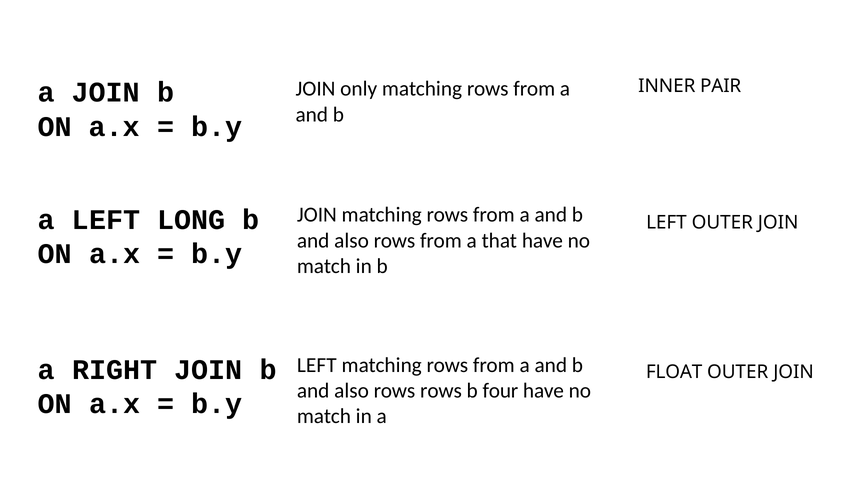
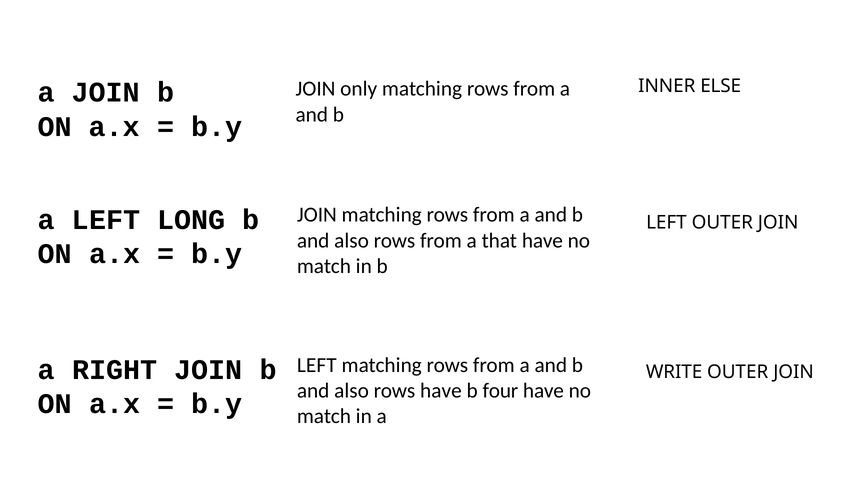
PAIR: PAIR -> ELSE (721, 86)
FLOAT: FLOAT -> WRITE (674, 371)
rows rows: rows -> have (441, 390)
